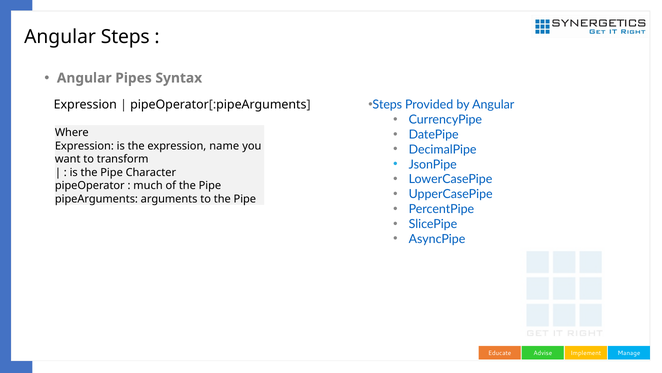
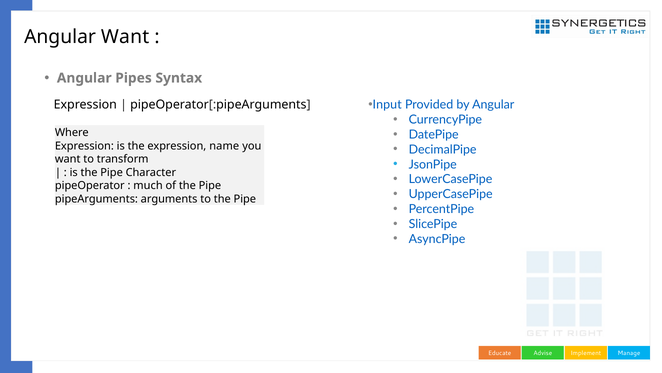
Angular Steps: Steps -> Want (125, 37)
Steps: Steps -> Input (387, 105)
